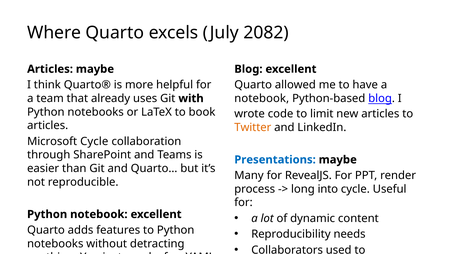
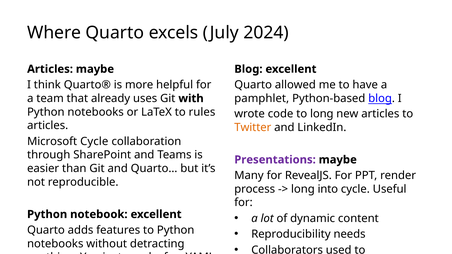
2082: 2082 -> 2024 (266, 33)
notebook: notebook -> pamphlet (262, 99)
book: book -> rules (202, 112)
to limit: limit -> long (322, 114)
Presentations colour: blue -> purple (275, 160)
